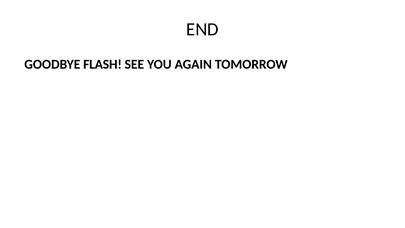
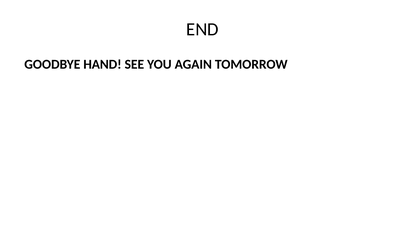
FLASH: FLASH -> HAND (102, 64)
